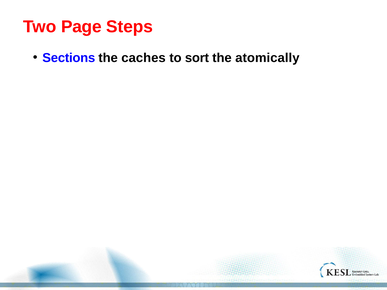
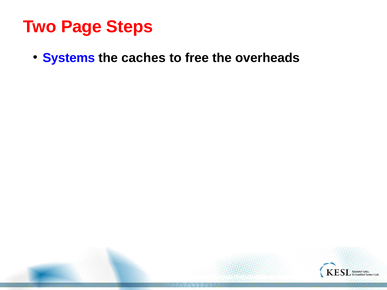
Sections: Sections -> Systems (69, 58)
sort: sort -> free (197, 58)
atomically: atomically -> overheads (267, 58)
